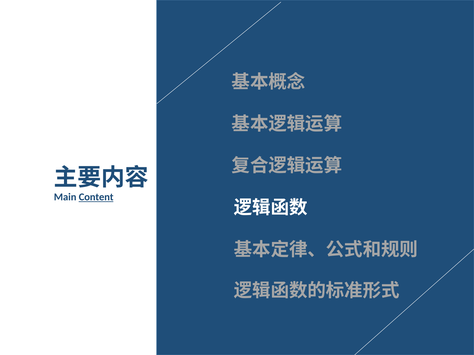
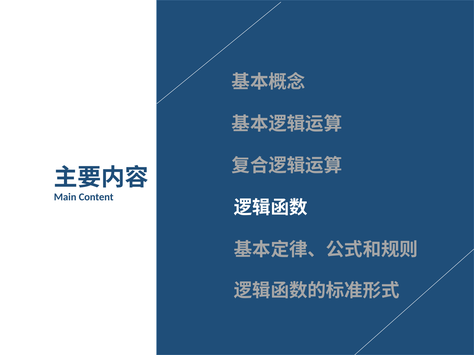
Content underline: present -> none (96, 197)
